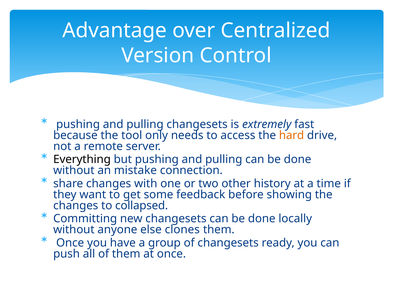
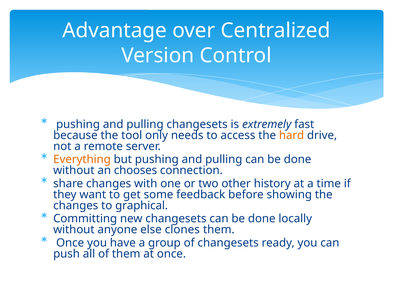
Everything colour: black -> orange (82, 159)
mistake: mistake -> chooses (136, 170)
collapsed: collapsed -> graphical (142, 205)
